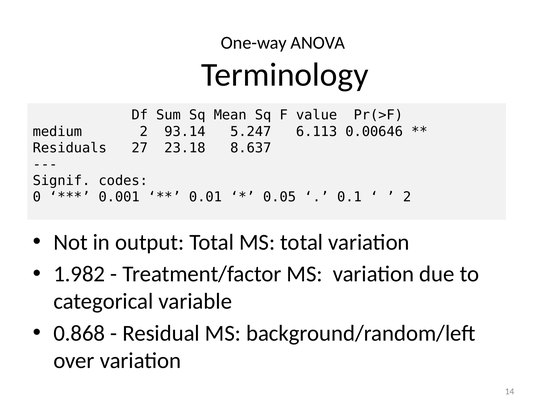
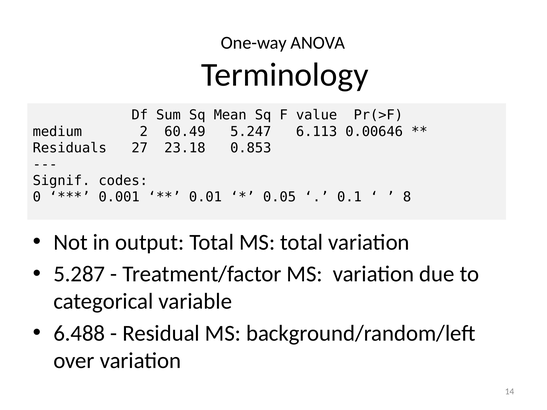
93.14: 93.14 -> 60.49 (185, 132)
8.637: 8.637 -> 0.853 (251, 148)
2: 2 -> 8 (407, 197)
1.982: 1.982 -> 5.287 (79, 274)
0.868: 0.868 -> 6.488 (79, 333)
